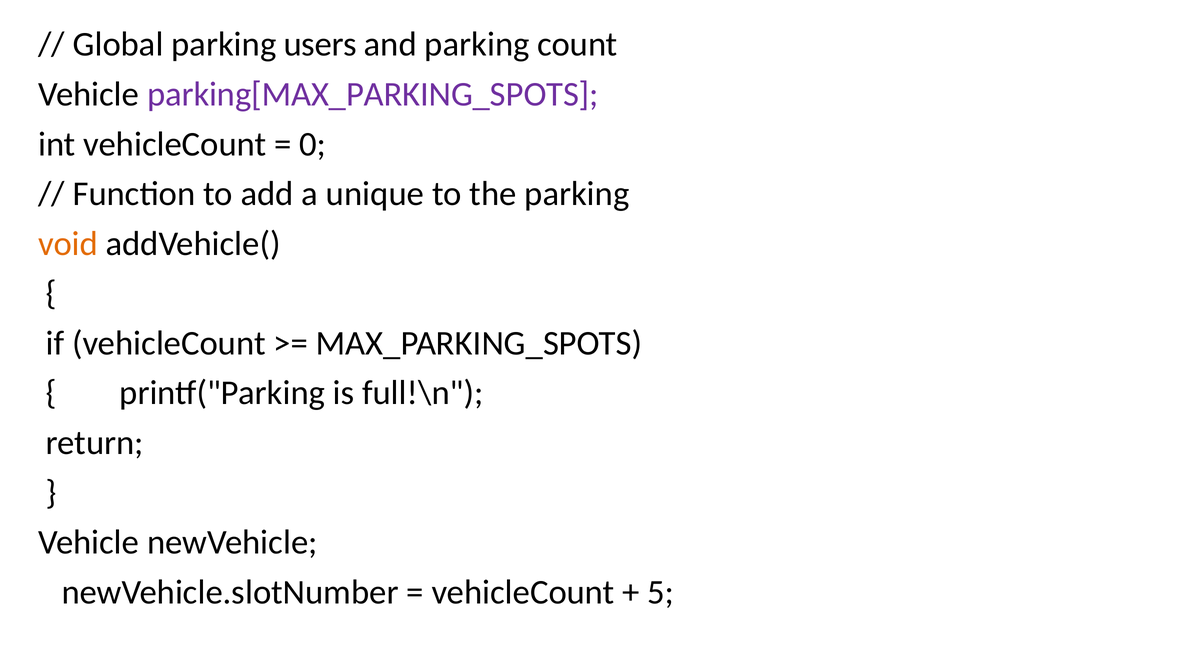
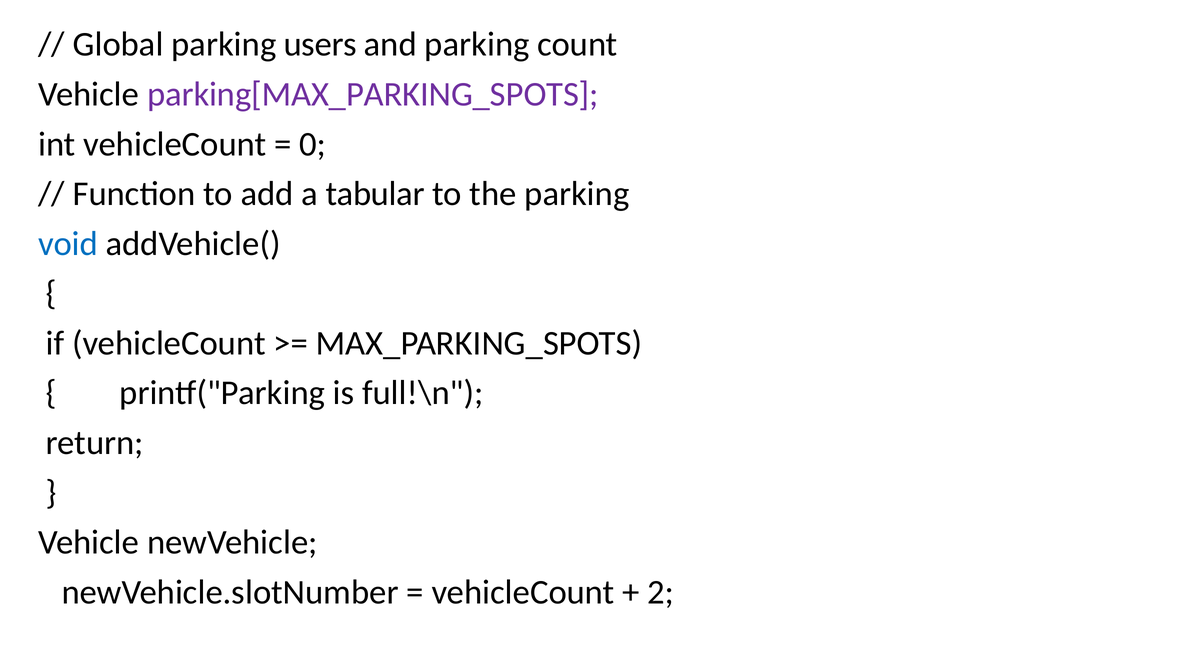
unique: unique -> tabular (375, 194)
void colour: orange -> blue (68, 244)
5: 5 -> 2 (661, 593)
